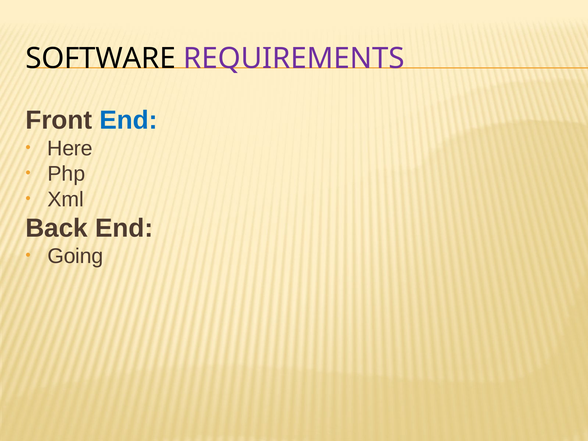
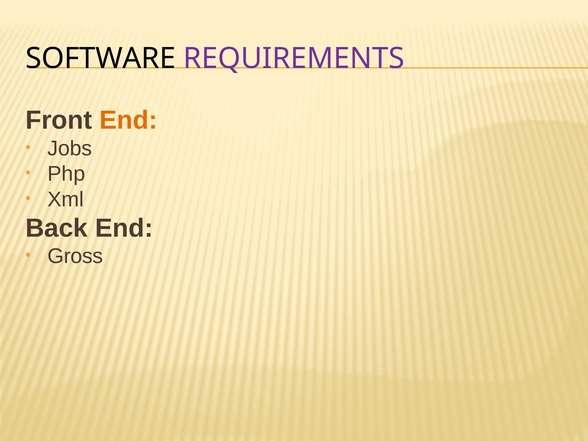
End colour: blue -> orange (128, 120)
Here: Here -> Jobs (70, 148)
Going: Going -> Gross (75, 256)
